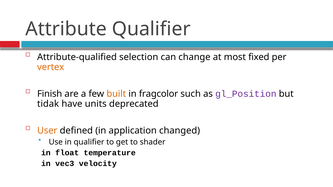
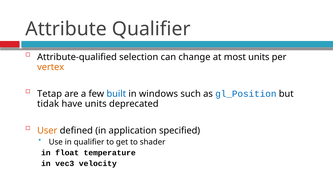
most fixed: fixed -> units (259, 57)
Finish: Finish -> Tetap (50, 94)
built colour: orange -> blue (116, 94)
fragcolor: fragcolor -> windows (158, 94)
gl_Position colour: purple -> blue (246, 94)
changed: changed -> specified (180, 131)
